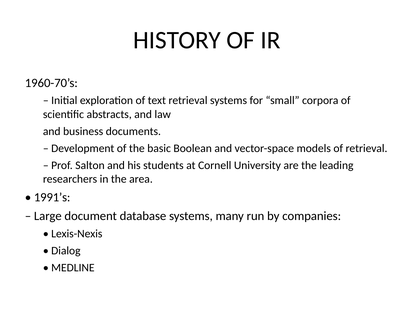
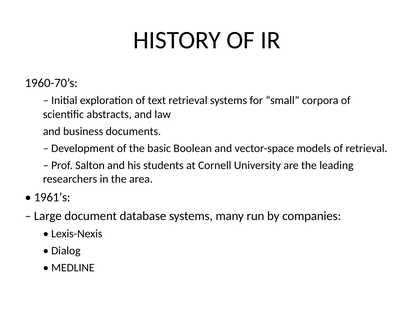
1991’s: 1991’s -> 1961’s (52, 198)
